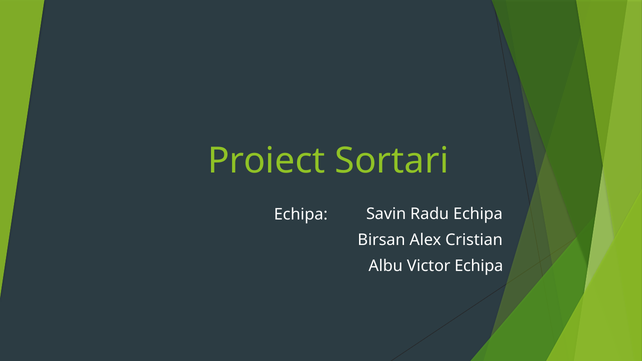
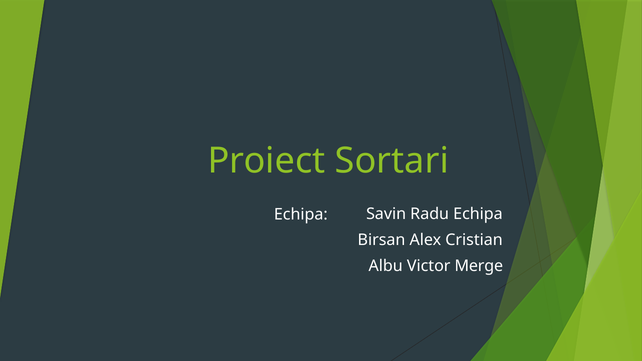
Victor Echipa: Echipa -> Merge (479, 266)
